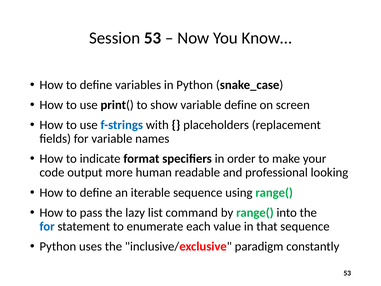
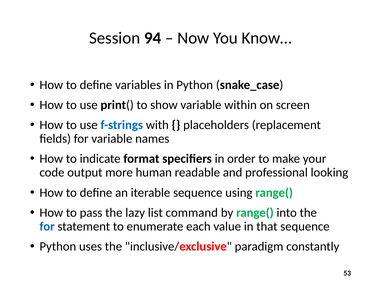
Session 53: 53 -> 94 (153, 38)
variable define: define -> within (241, 105)
